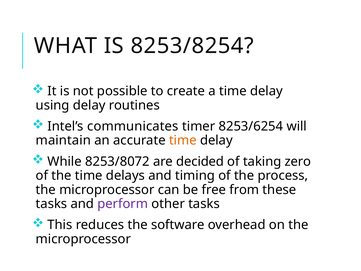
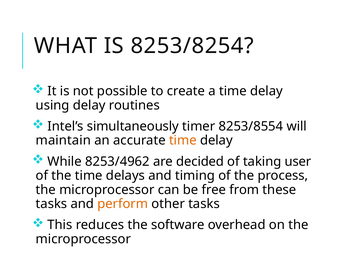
communicates: communicates -> simultaneously (133, 126)
8253/6254: 8253/6254 -> 8253/8554 (251, 126)
8253/8072: 8253/8072 -> 8253/4962 (117, 161)
zero: zero -> user (298, 161)
perform colour: purple -> orange (123, 204)
